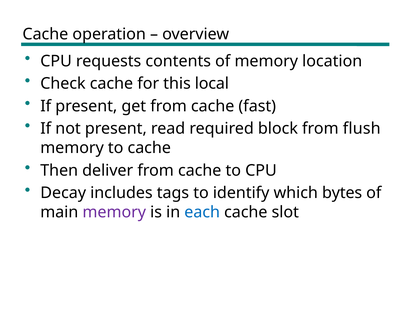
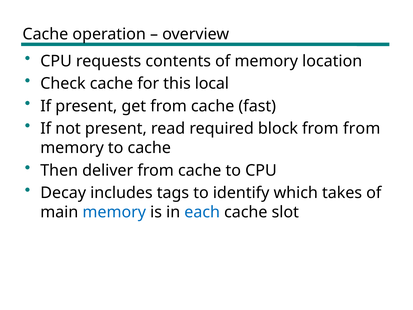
from flush: flush -> from (362, 129)
bytes: bytes -> takes (342, 193)
memory colour: purple -> blue (114, 212)
